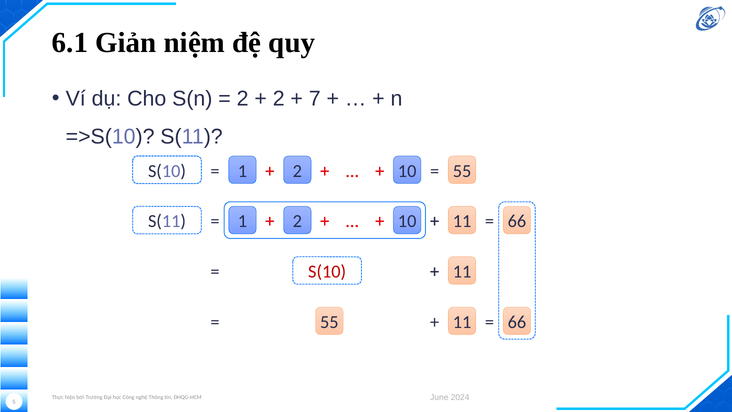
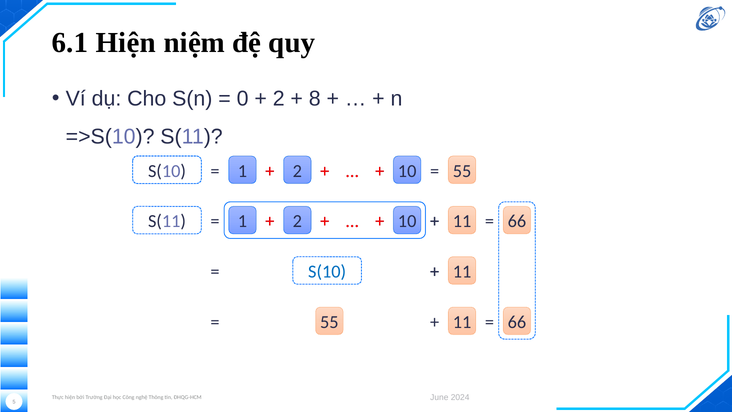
6.1 Giản: Giản -> Hiện (126, 43)
2: 2 -> 0 (243, 99)
7: 7 -> 8 (315, 99)
S(10 colour: red -> blue (327, 272)
